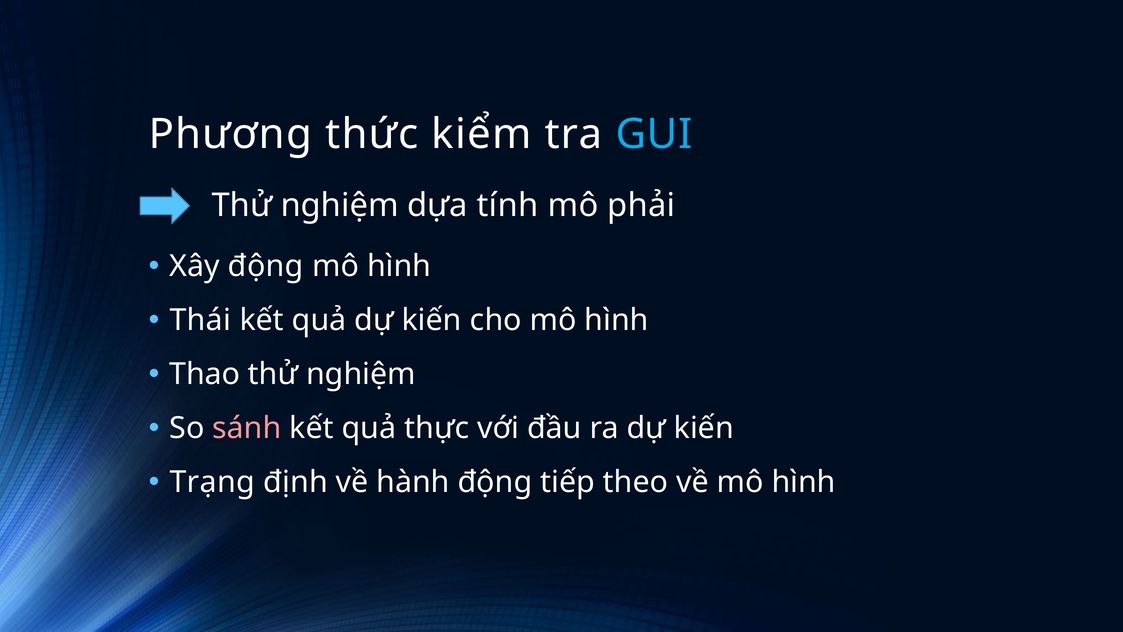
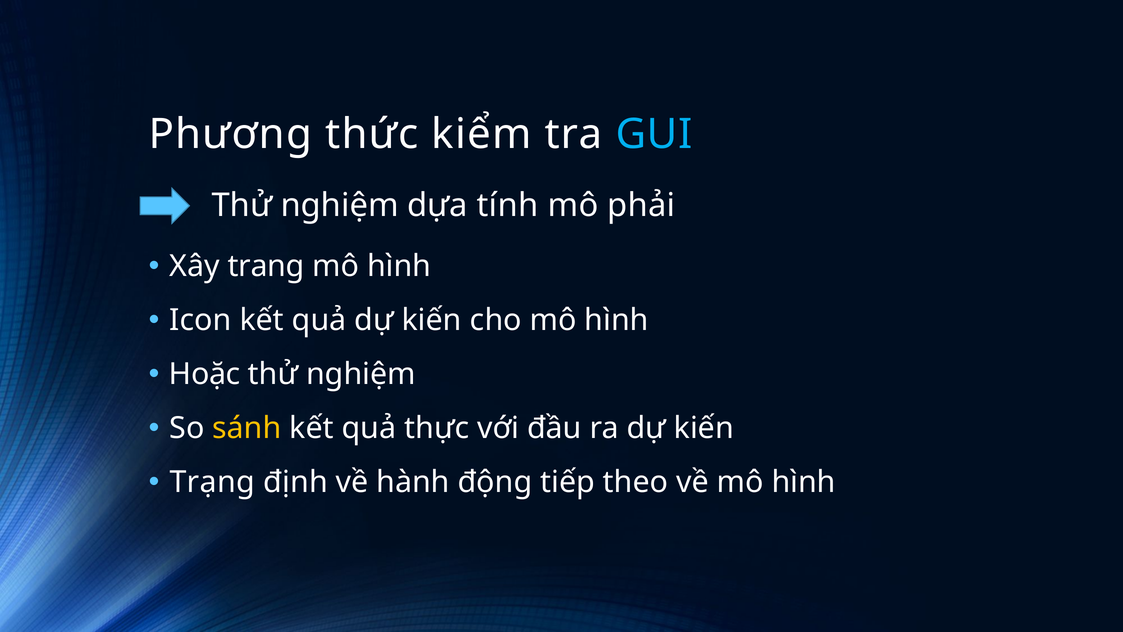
Xây động: động -> trang (266, 266)
Thái: Thái -> Icon (200, 320)
Thao: Thao -> Hoặc (205, 374)
sánh colour: pink -> yellow (247, 428)
